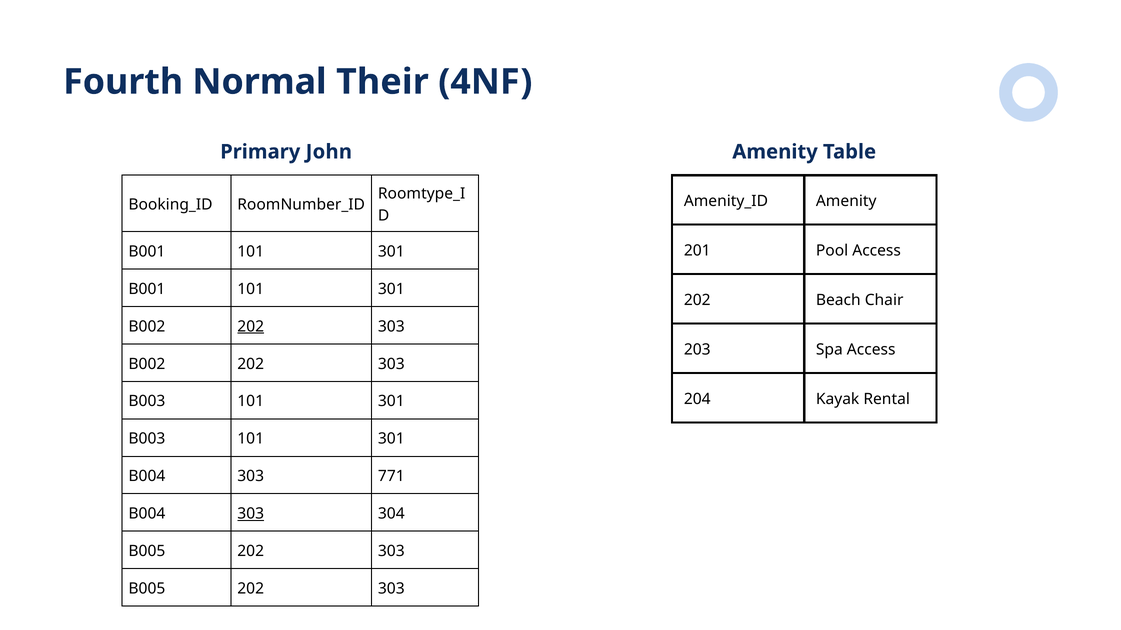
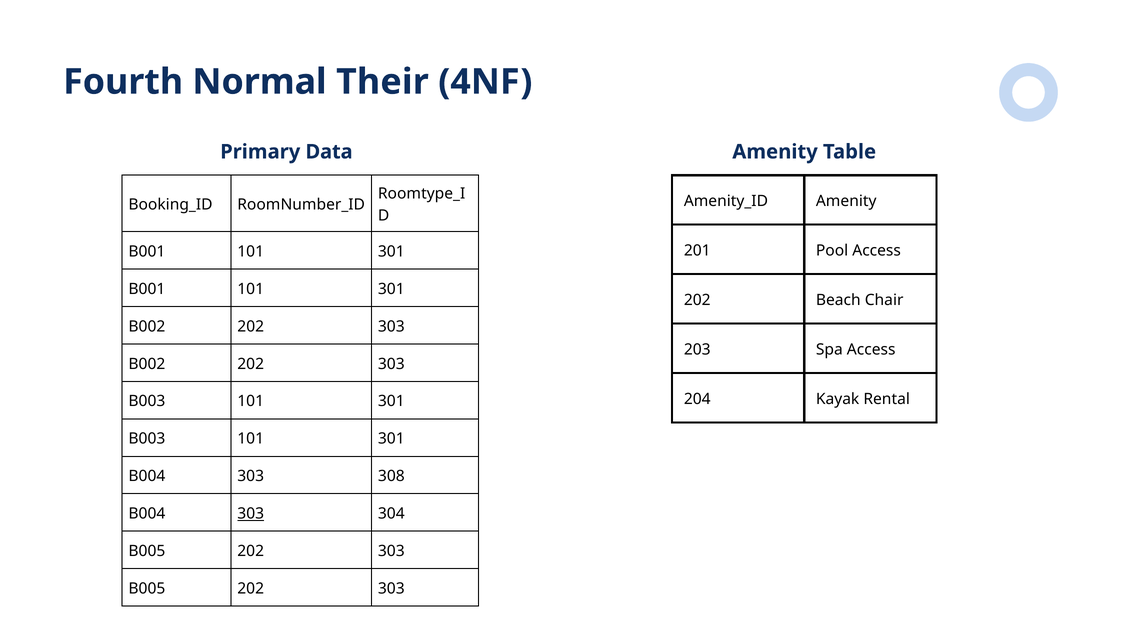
John: John -> Data (329, 152)
202 underline: present -> none (251, 327)
771: 771 -> 308 (391, 477)
